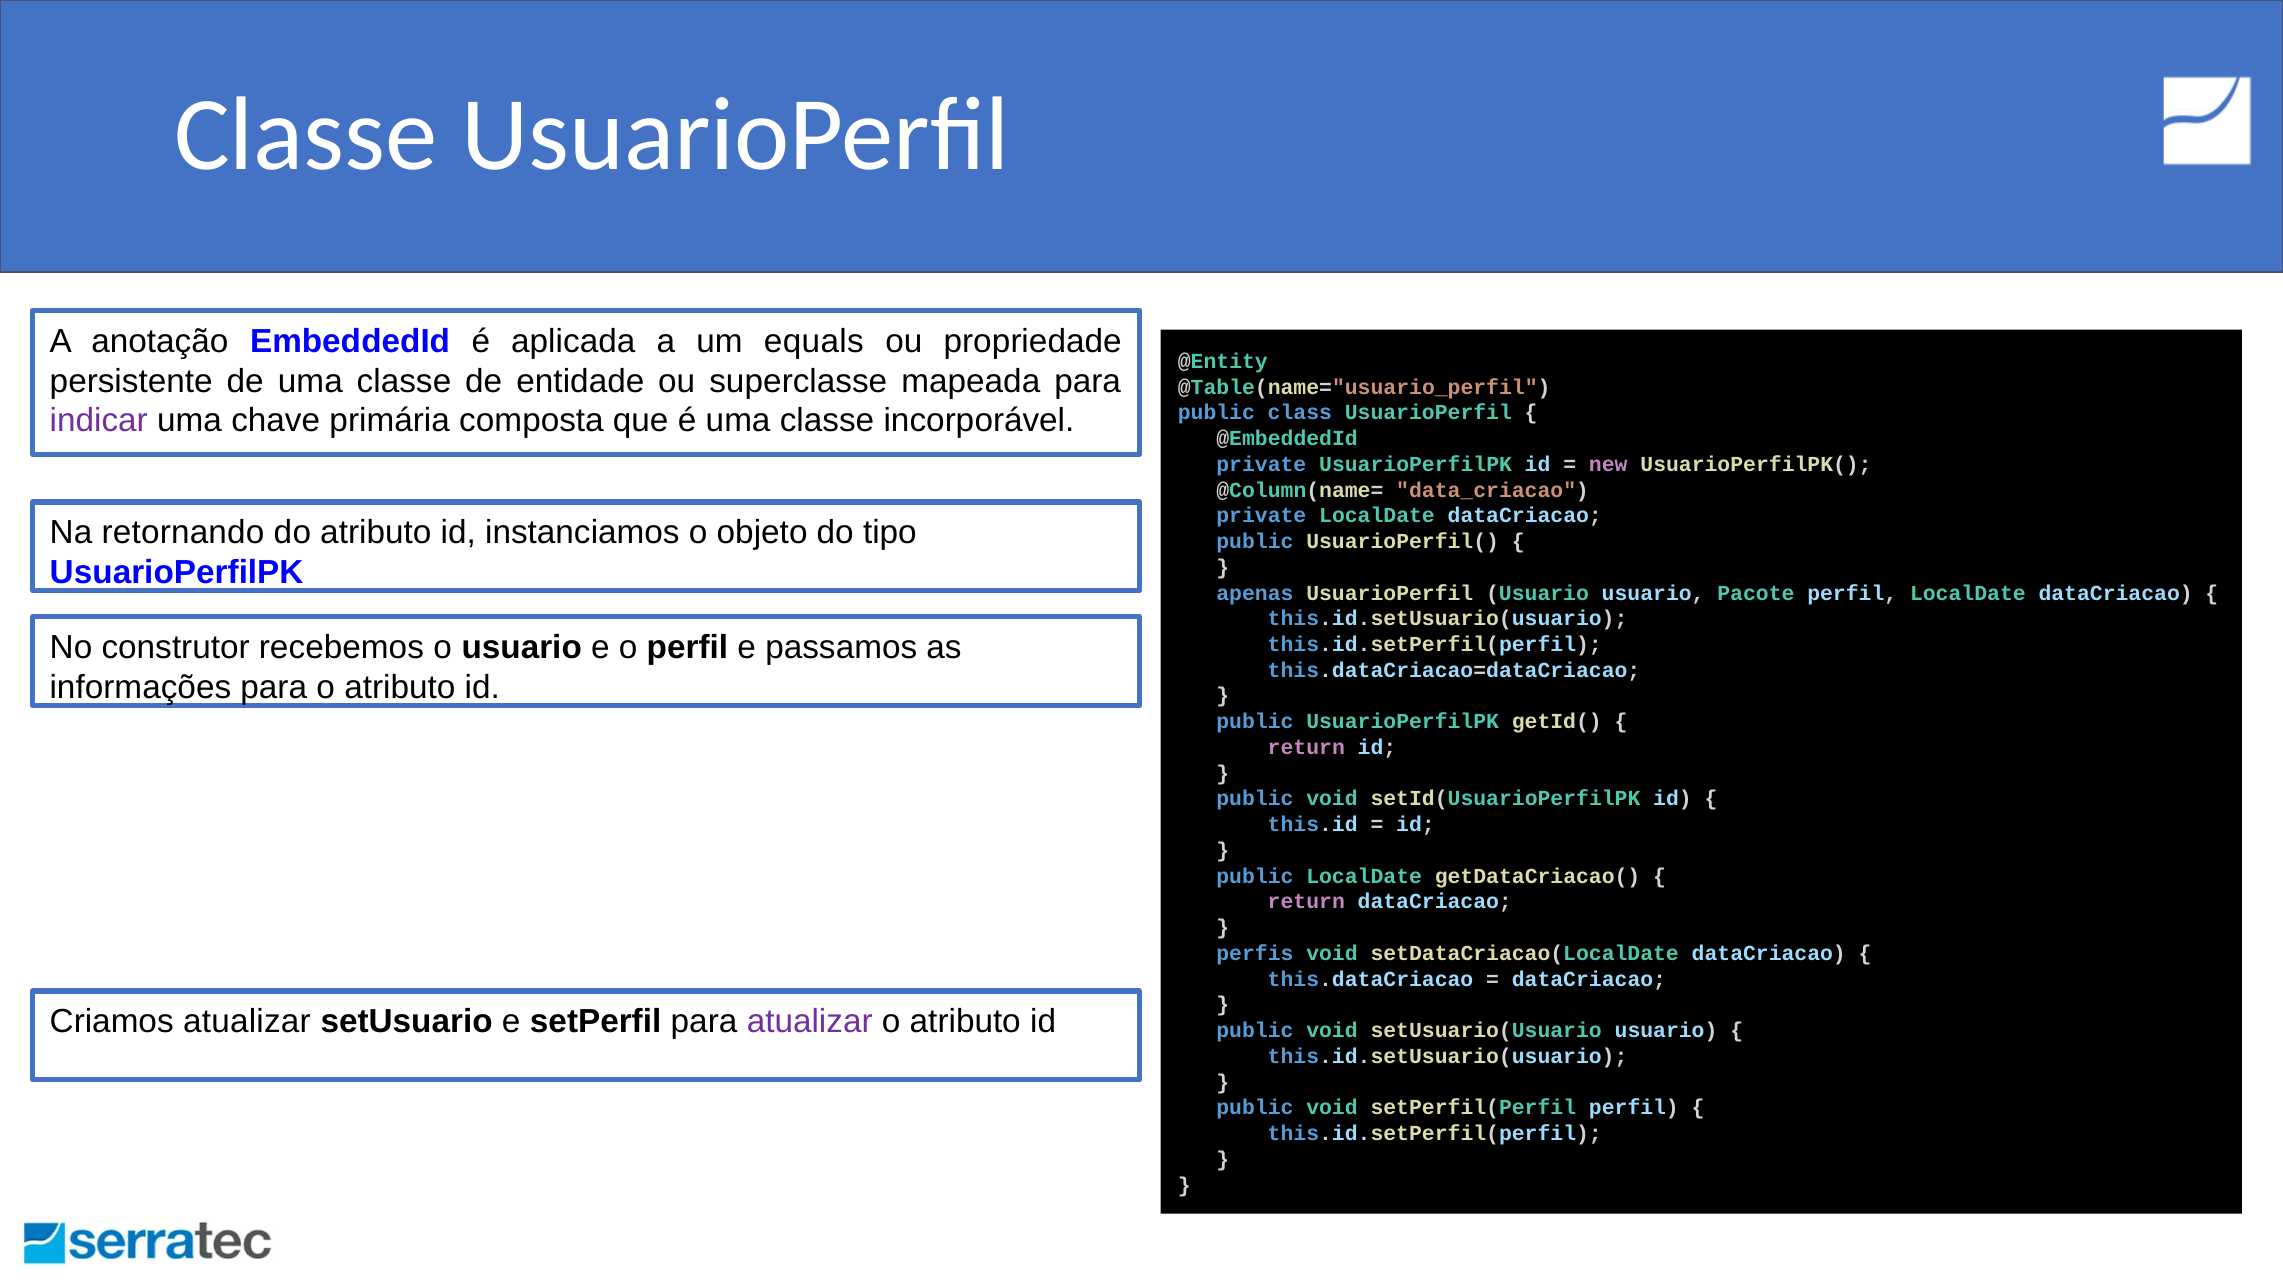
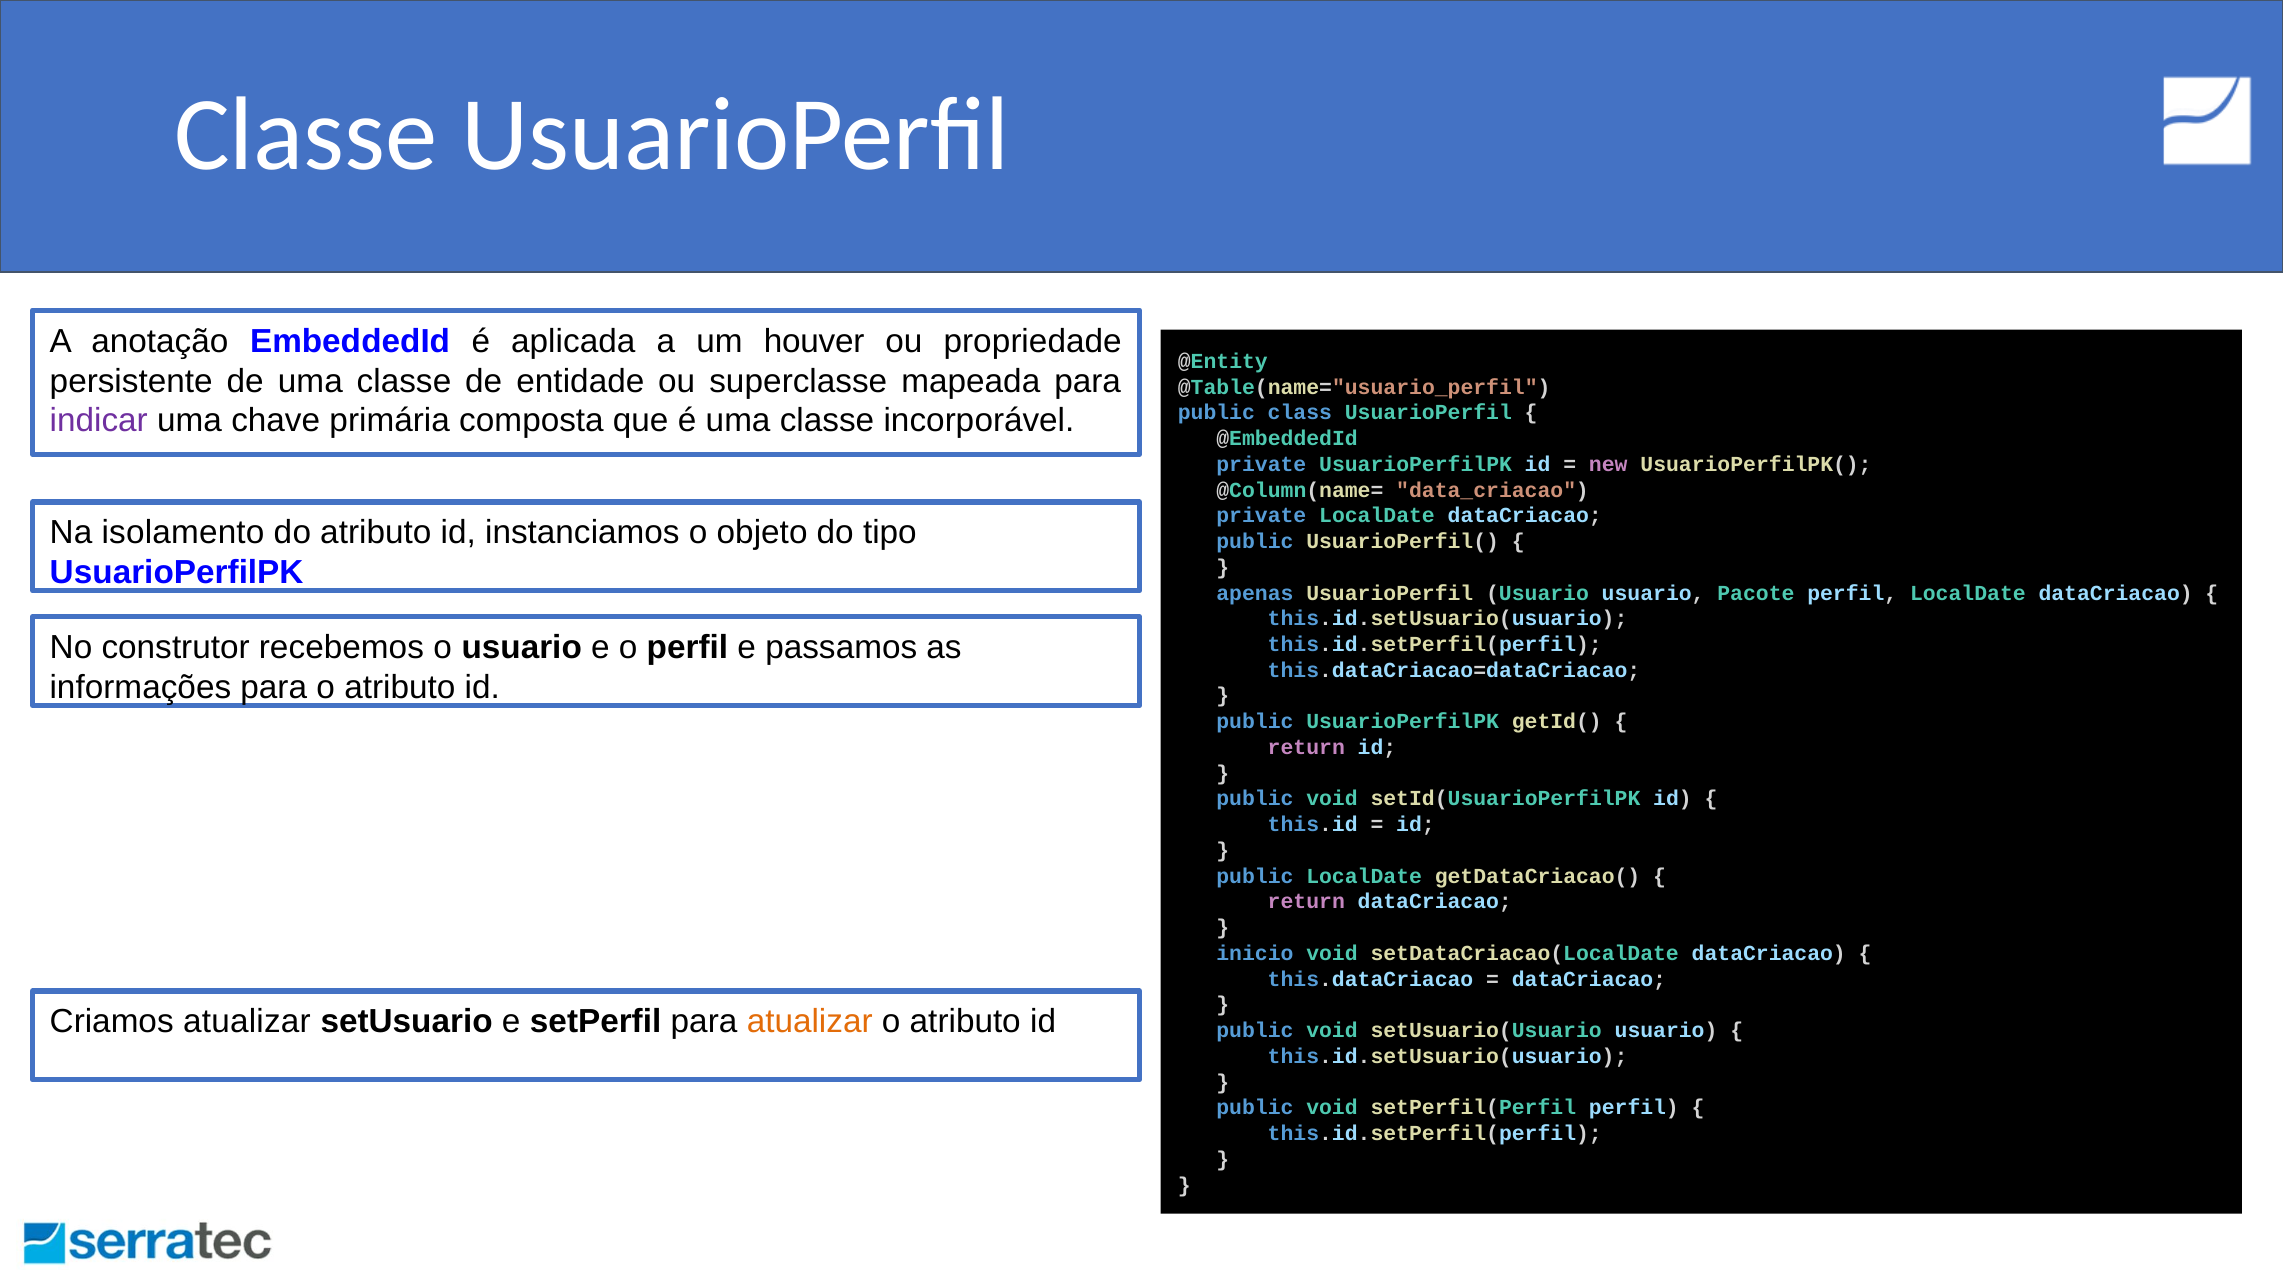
equals: equals -> houver (814, 341)
retornando: retornando -> isolamento (183, 533)
perfis: perfis -> inicio (1255, 954)
atualizar colour: purple -> orange (810, 1022)
